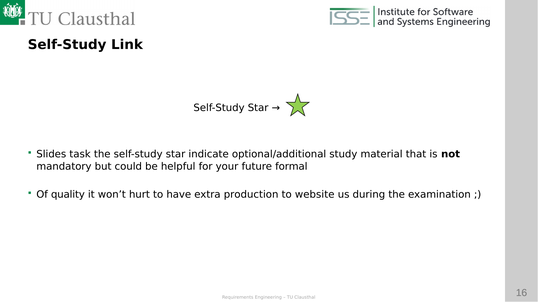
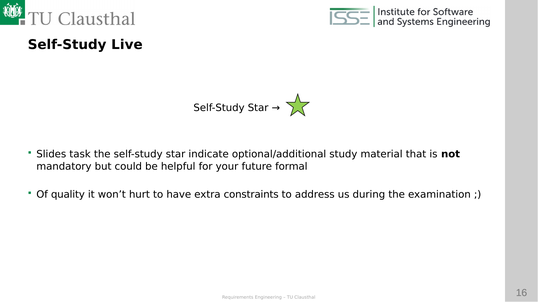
Link: Link -> Live (127, 45)
production: production -> constraints (251, 195)
website: website -> address (315, 195)
